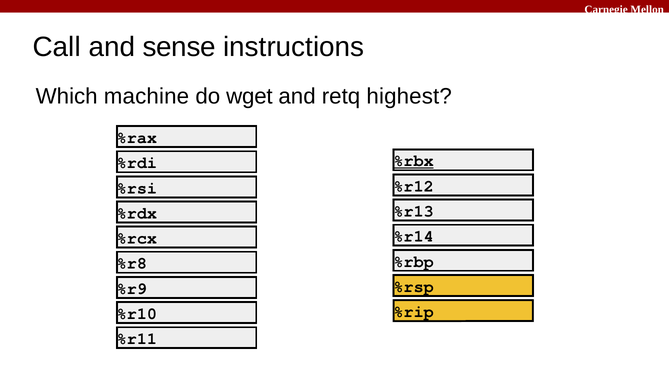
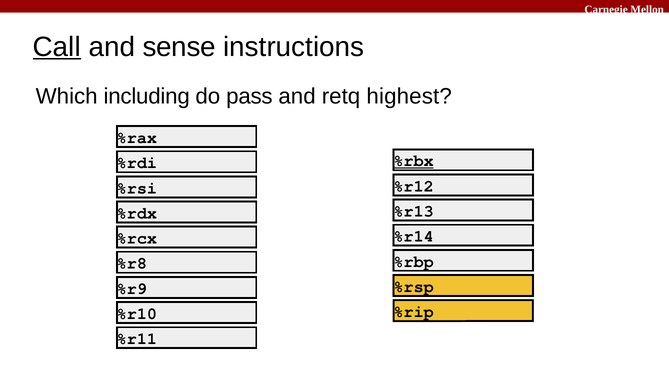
Call underline: none -> present (57, 47)
machine: machine -> including (147, 96)
wget: wget -> pass (249, 96)
